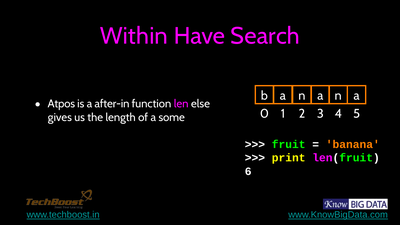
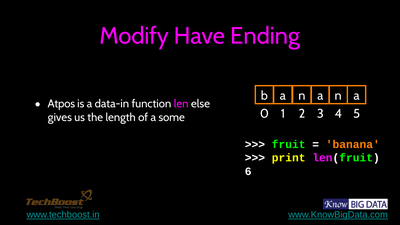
Within: Within -> Modify (134, 36)
Search: Search -> Ending (265, 36)
after-in: after-in -> data-in (112, 104)
